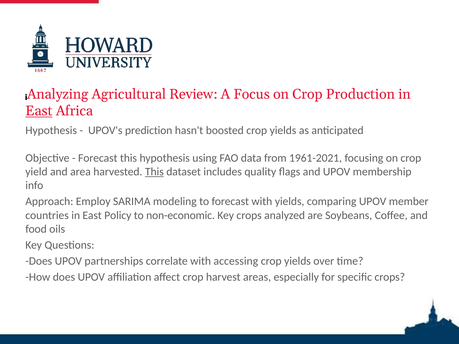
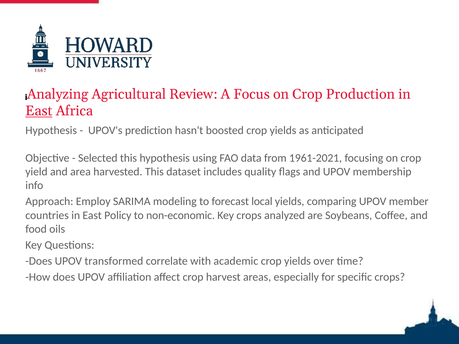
Forecast: Forecast -> Selected (98, 158)
This underline: present -> none (154, 172)
forecast with: with -> local (262, 202)
partnerships: partnerships -> transformed (114, 261)
accessing: accessing -> academic (236, 261)
